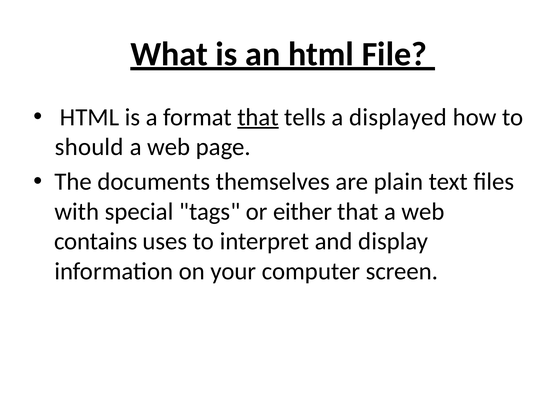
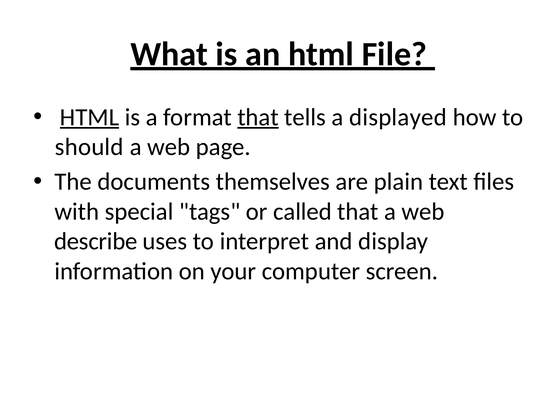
HTML underline: none -> present (90, 117)
either: either -> called (302, 211)
contains: contains -> describe (96, 241)
